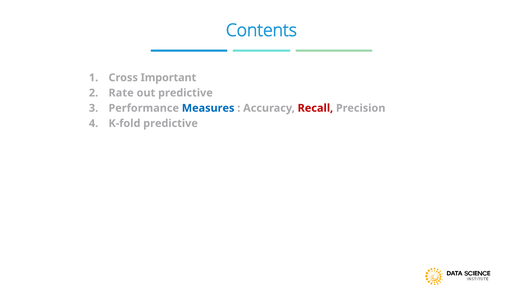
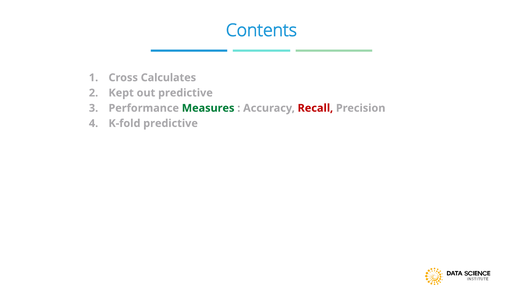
Important: Important -> Calculates (168, 78)
Rate: Rate -> Kept (121, 93)
Measures colour: blue -> green (208, 108)
